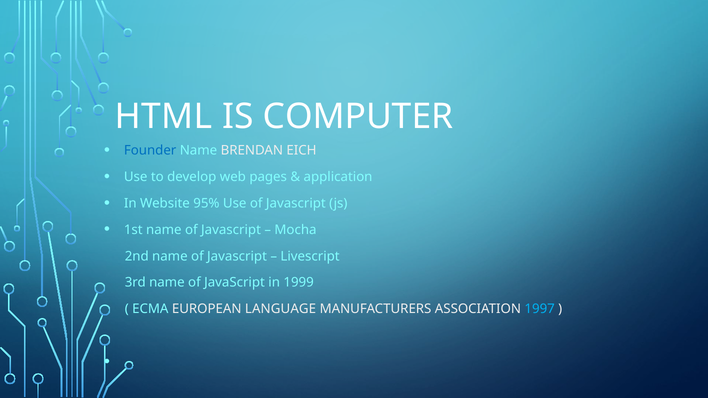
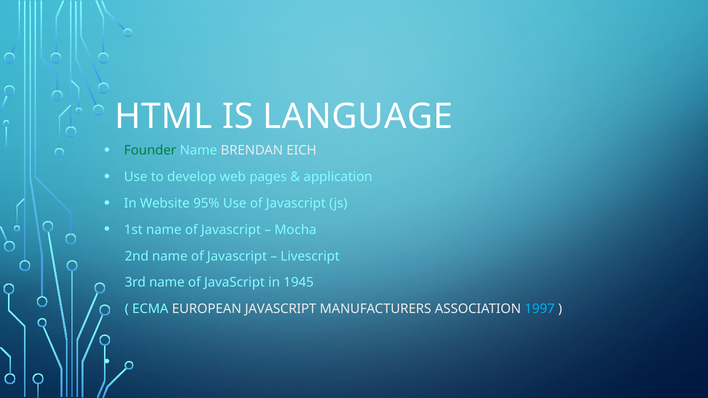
COMPUTER: COMPUTER -> LANGUAGE (358, 117)
Founder colour: blue -> green (150, 150)
1999: 1999 -> 1945 (299, 283)
EUROPEAN LANGUAGE: LANGUAGE -> JAVASCRIPT (281, 309)
